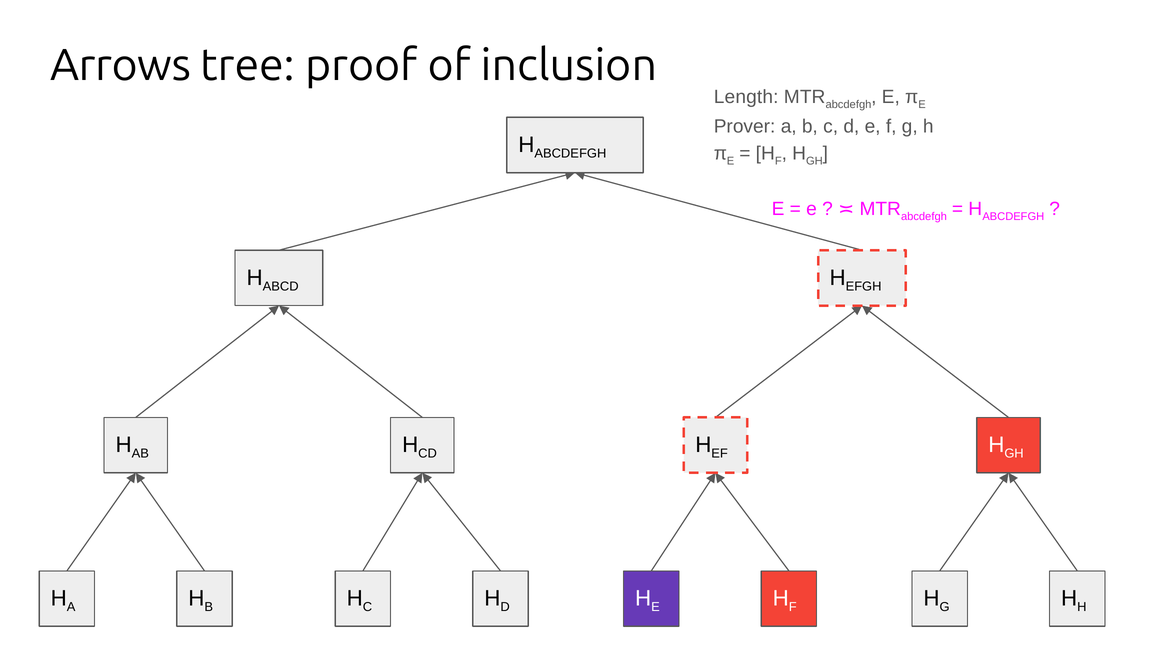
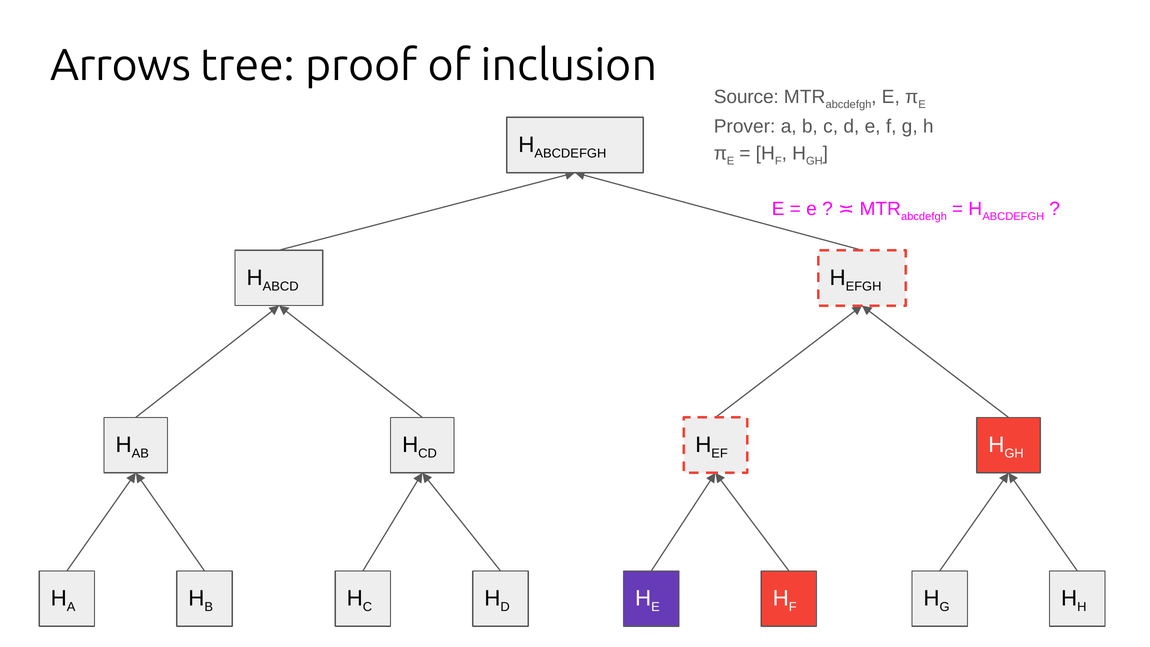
Length: Length -> Source (746, 97)
